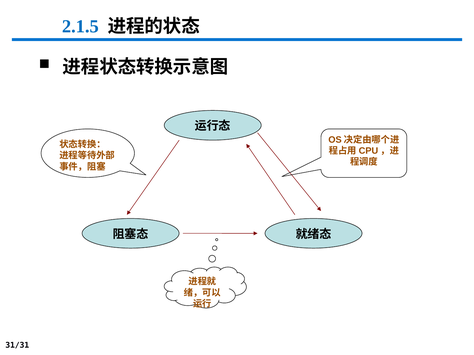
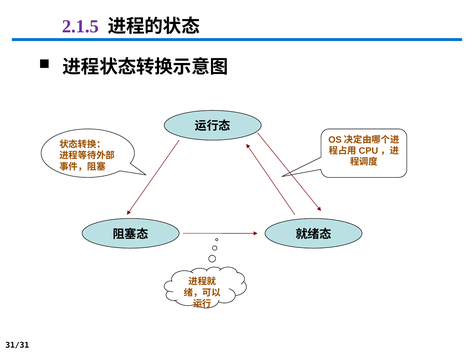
2.1.5 colour: blue -> purple (80, 26)
